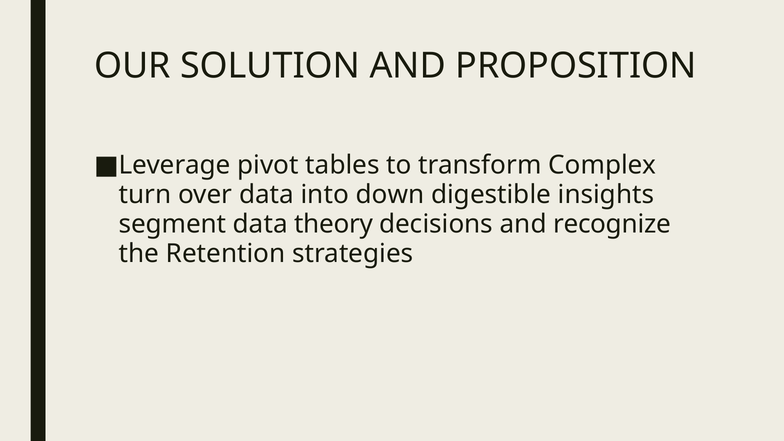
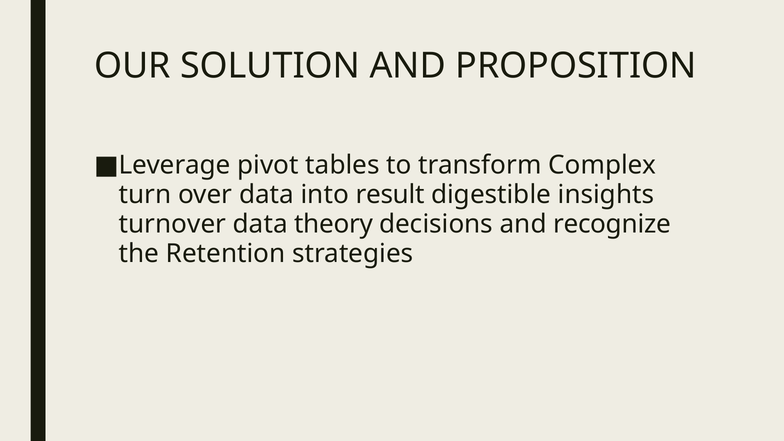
down: down -> result (390, 194)
segment: segment -> turnover (172, 224)
